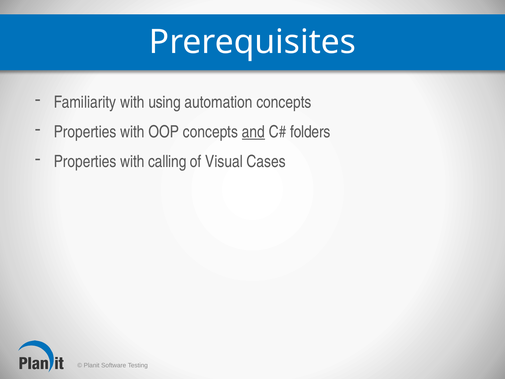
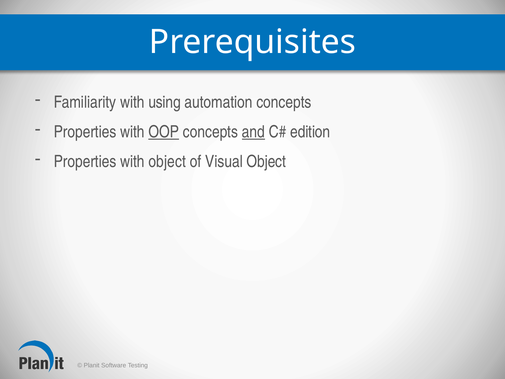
OOP underline: none -> present (164, 132)
folders: folders -> edition (310, 132)
with calling: calling -> object (167, 162)
Visual Cases: Cases -> Object (266, 162)
